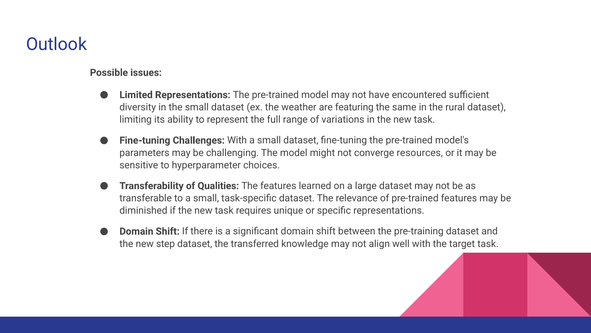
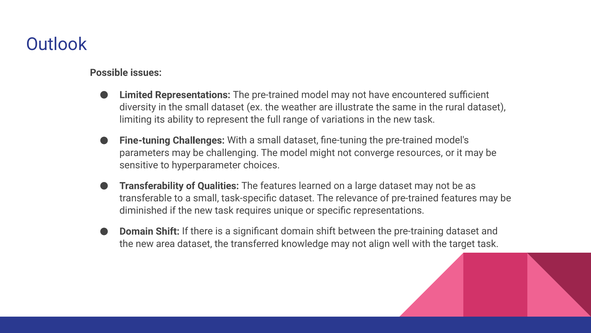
featuring: featuring -> illustrate (354, 107)
step: step -> area (166, 243)
